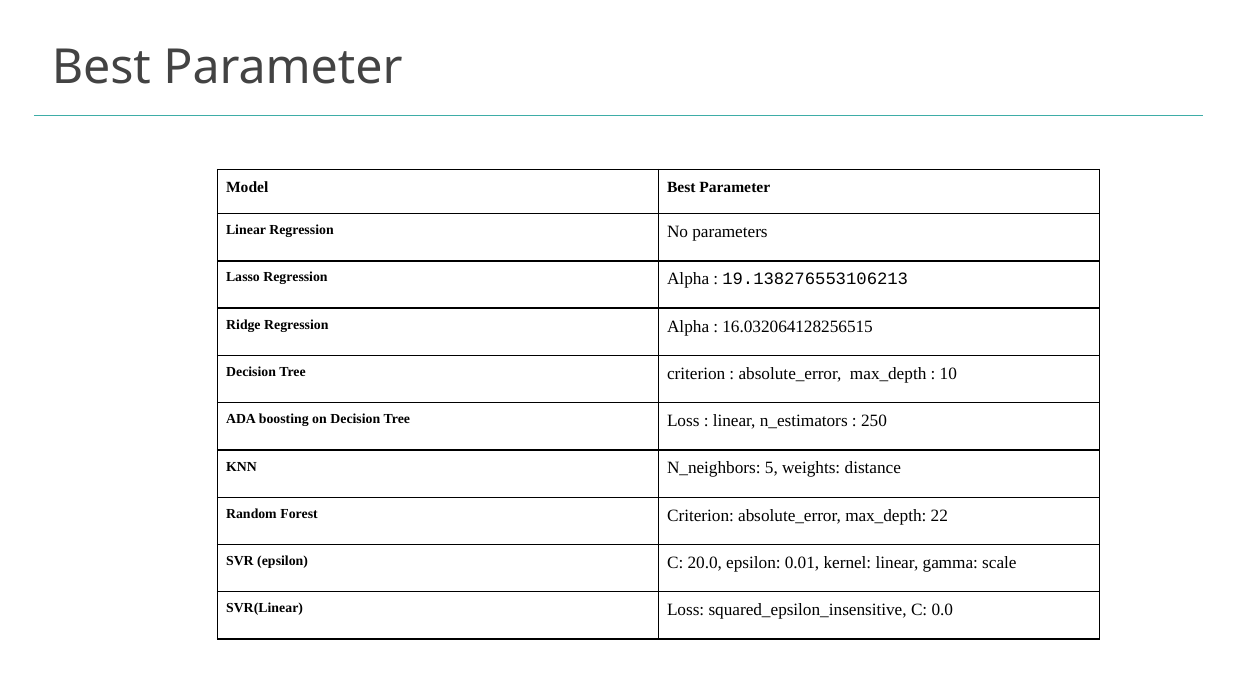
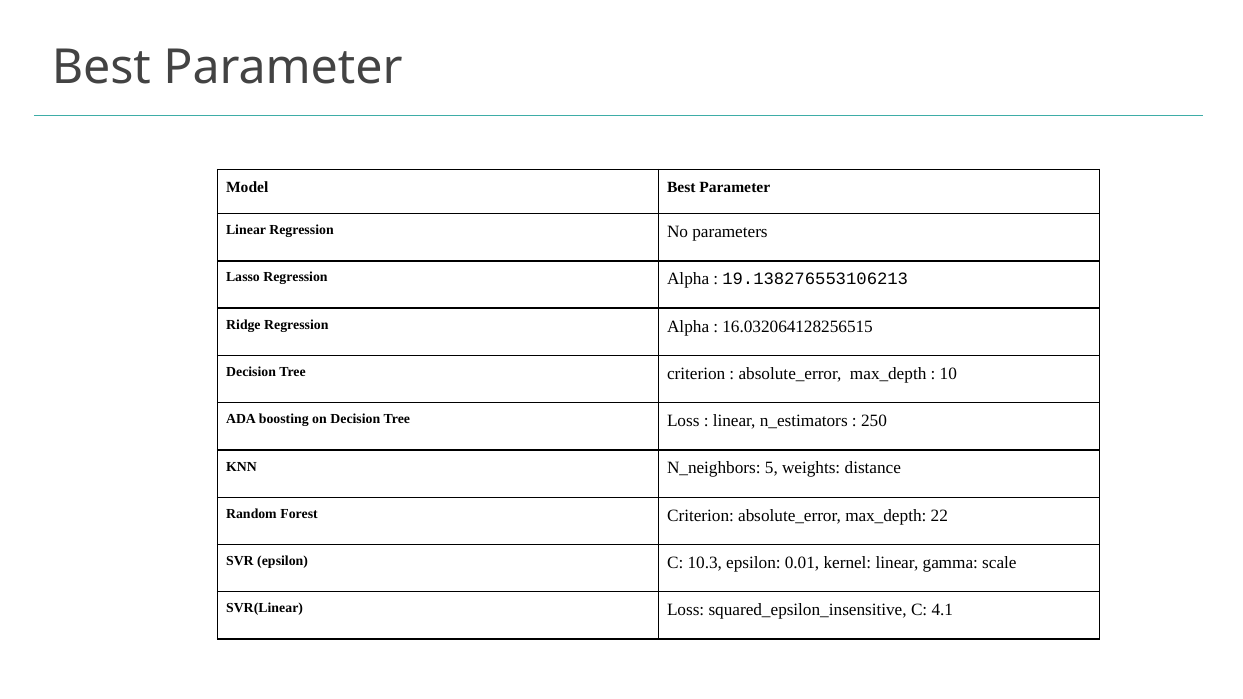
20.0: 20.0 -> 10.3 (705, 563)
0.0: 0.0 -> 4.1 (942, 610)
